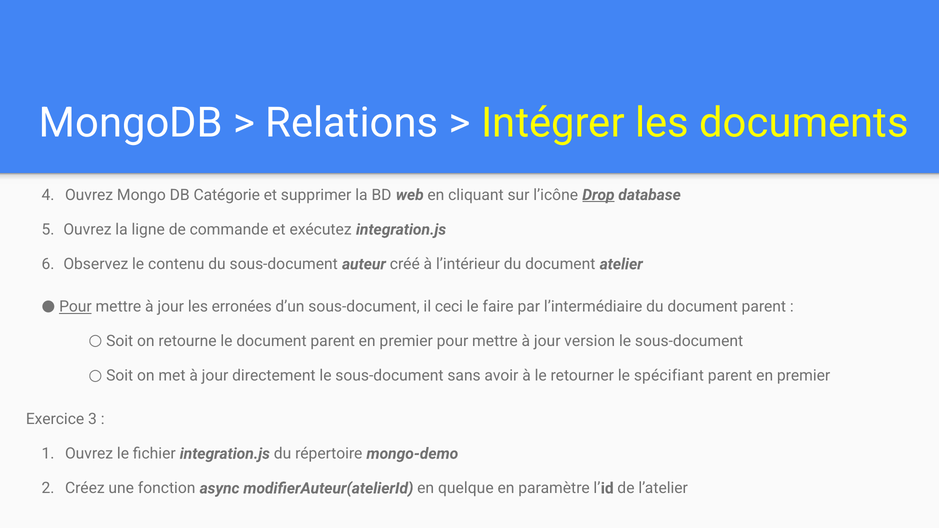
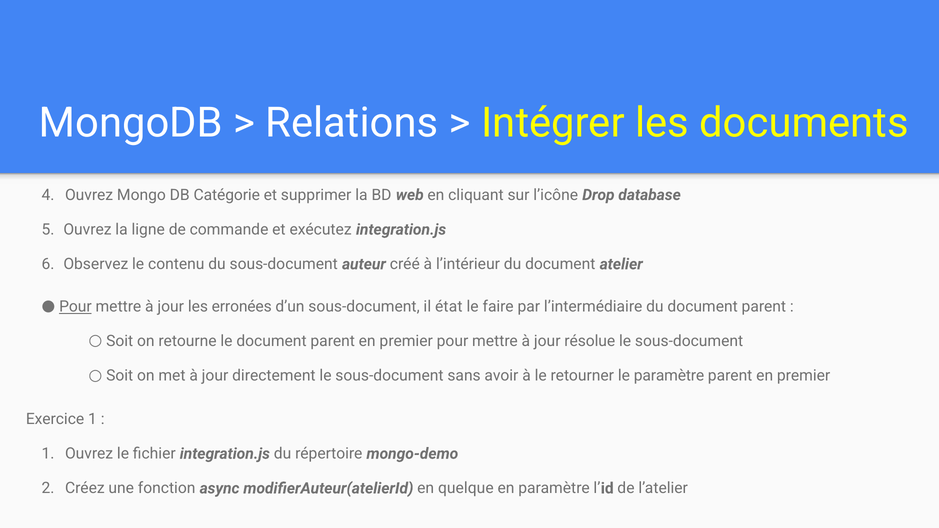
Drop underline: present -> none (598, 195)
ceci: ceci -> état (449, 307)
version: version -> résolue (590, 341)
le spécifiant: spécifiant -> paramètre (669, 376)
Exercice 3: 3 -> 1 (93, 419)
